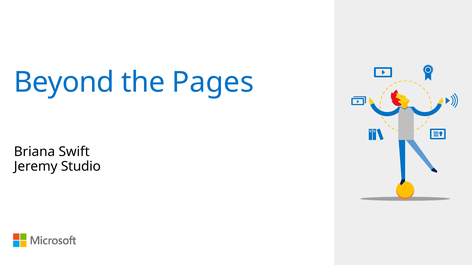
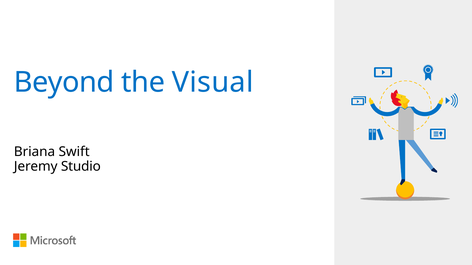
Pages: Pages -> Visual (213, 83)
